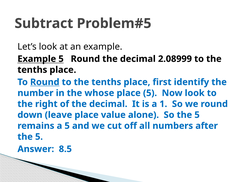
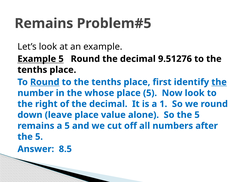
Subtract: Subtract -> Remains (44, 23)
2.08999: 2.08999 -> 9.51276 (175, 59)
the underline: none -> present (219, 82)
